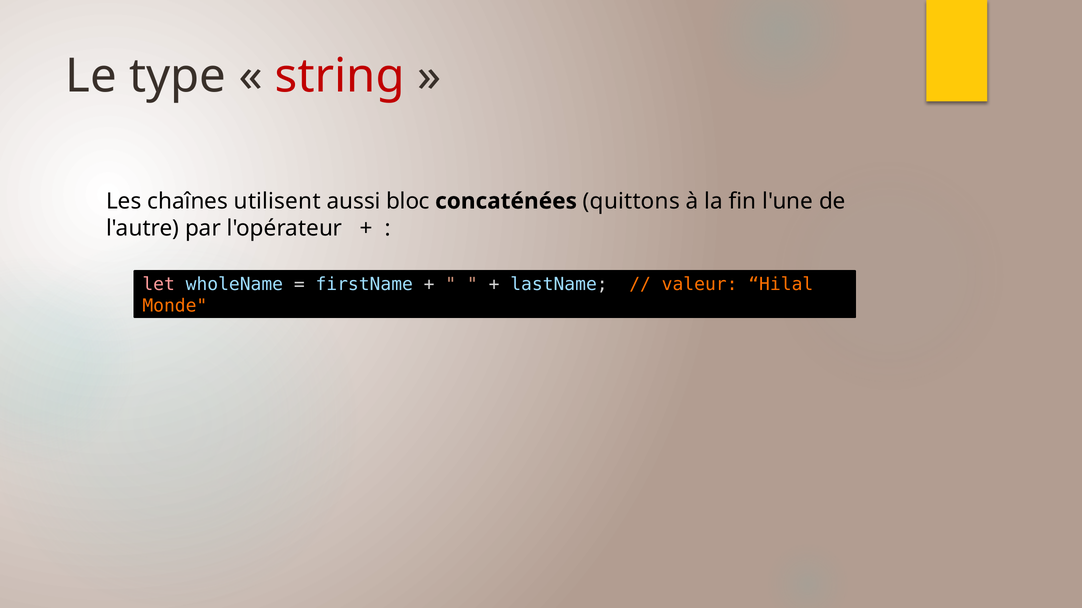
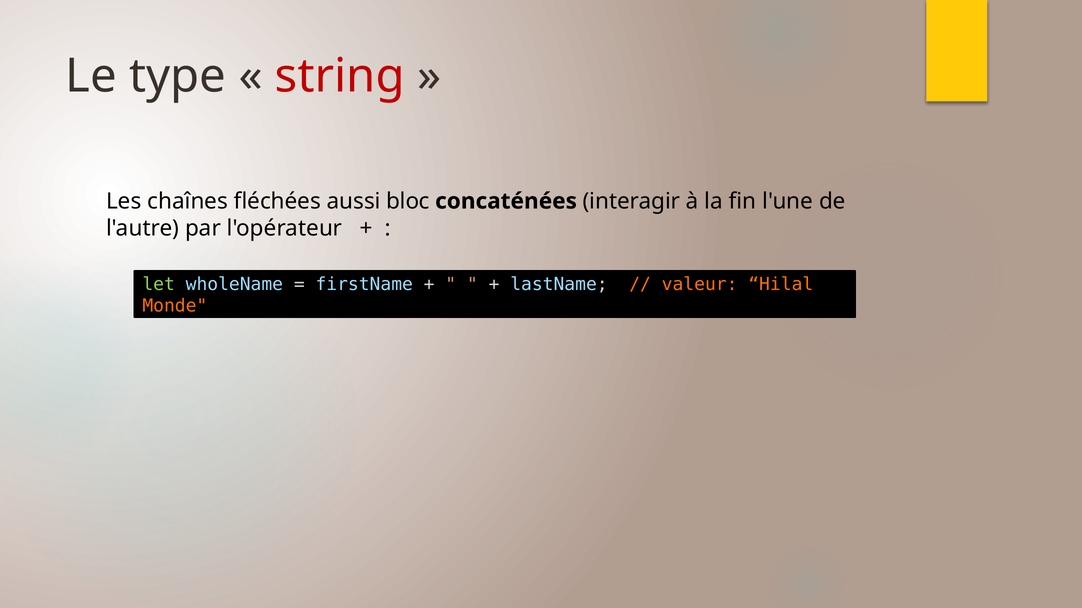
utilisent: utilisent -> fléchées (277, 201)
quittons: quittons -> interagir (632, 201)
let colour: pink -> light green (159, 285)
